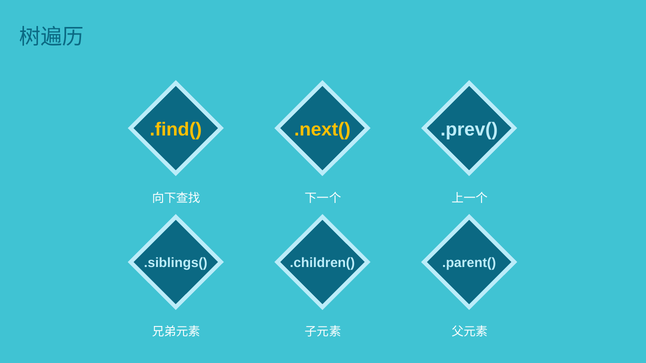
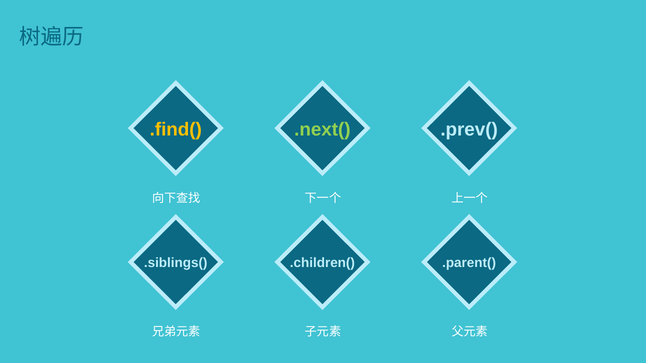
.next( colour: yellow -> light green (322, 130)
